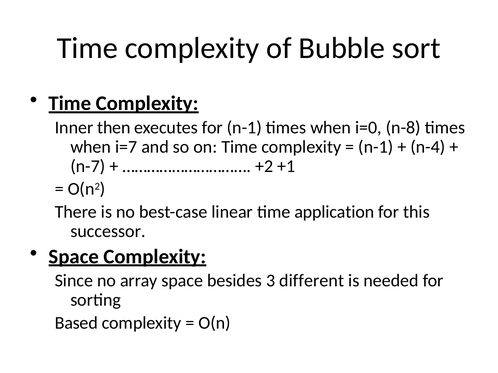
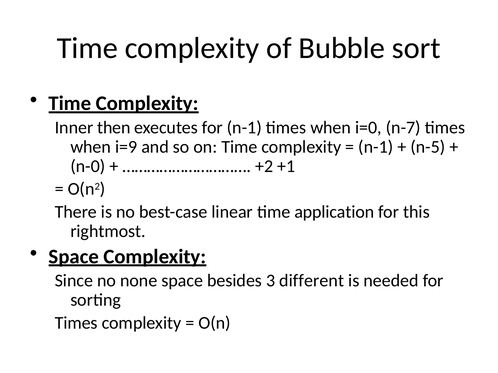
n-8: n-8 -> n-7 (403, 128)
i=7: i=7 -> i=9 (126, 147)
n-4: n-4 -> n-5 (428, 147)
n-7: n-7 -> n-0 (88, 166)
successor: successor -> rightmost (108, 232)
array: array -> none (139, 281)
Based: Based -> Times (76, 323)
